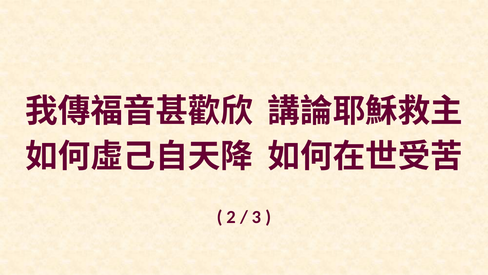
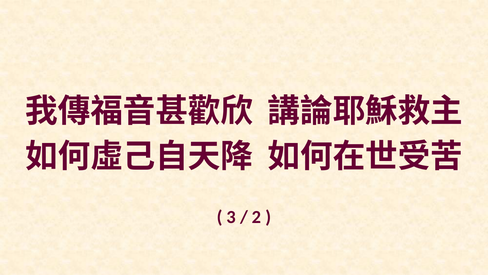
2: 2 -> 3 (231, 217)
3: 3 -> 2 (257, 217)
